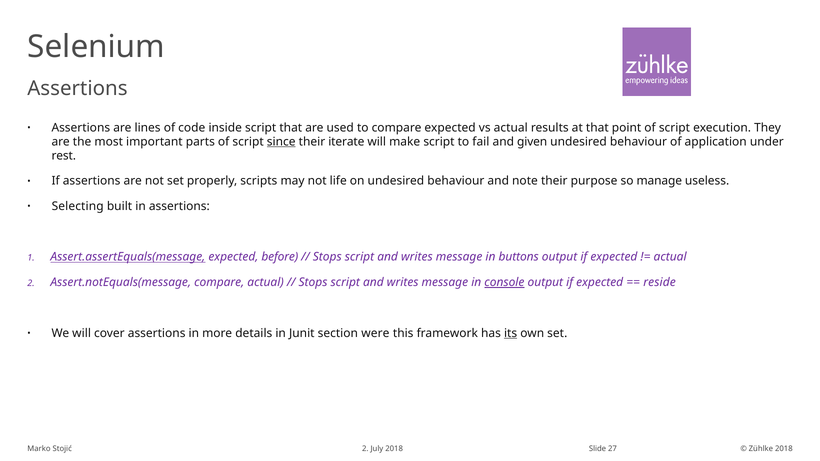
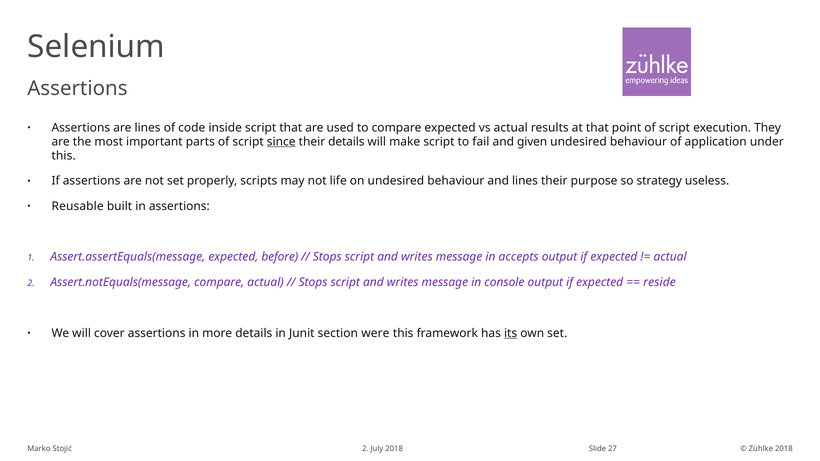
their iterate: iterate -> details (346, 142)
rest: rest -> this (64, 156)
and note: note -> lines (525, 181)
manage: manage -> strategy (659, 181)
Selecting: Selecting -> Reusable (78, 206)
Assert.assertEquals(message underline: present -> none (128, 257)
buttons: buttons -> accepts (519, 257)
console underline: present -> none (504, 283)
